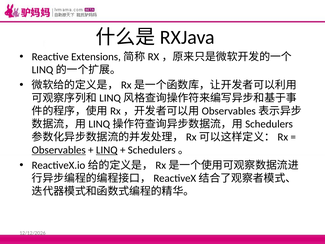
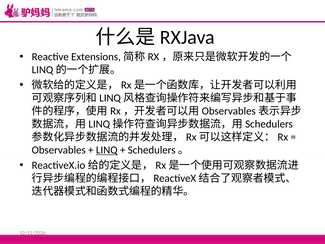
Observables underline: present -> none (59, 150)
